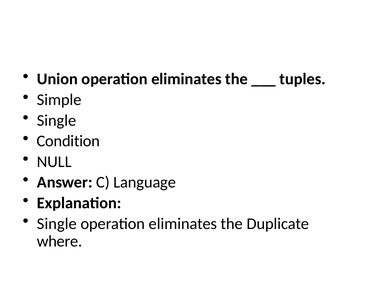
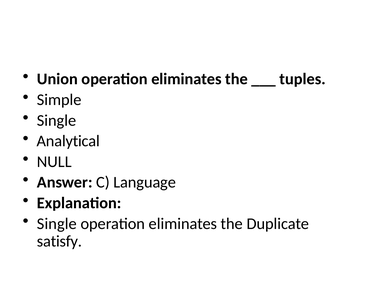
Condition: Condition -> Analytical (68, 141)
where: where -> satisfy (59, 241)
